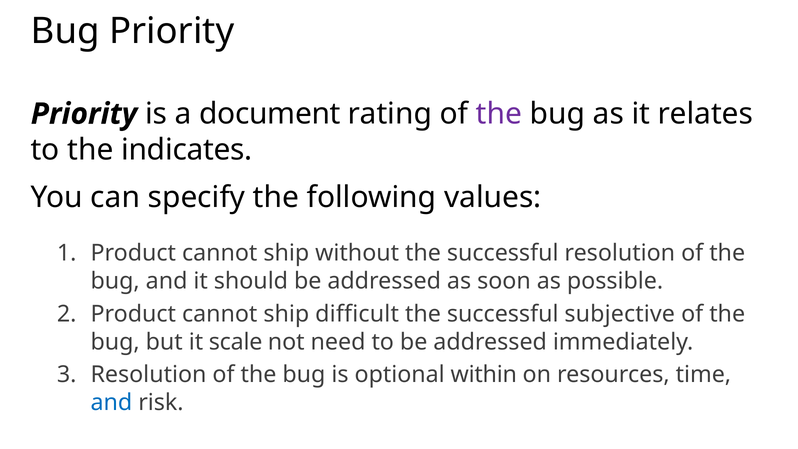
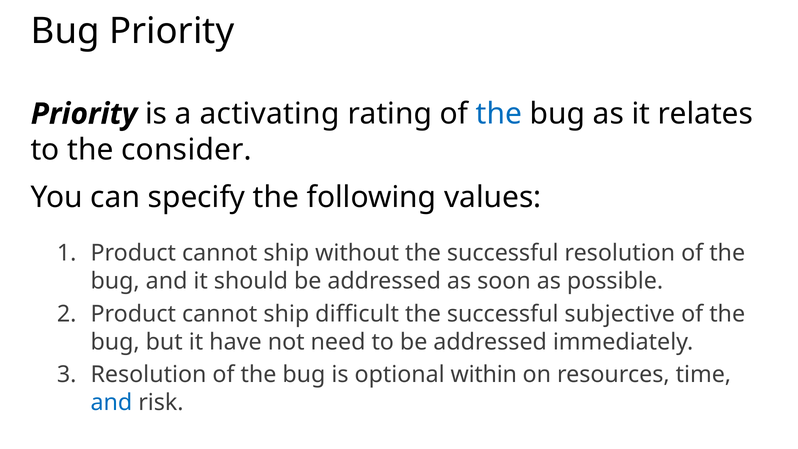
document: document -> activating (270, 114)
the colour: purple -> blue (499, 114)
indicates: indicates -> consider (187, 150)
scale: scale -> have (235, 342)
